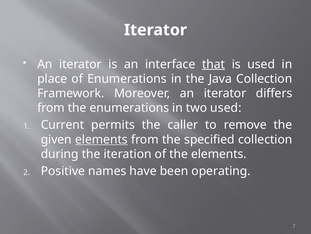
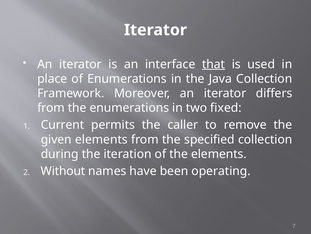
two used: used -> fixed (226, 108)
elements underline: present -> none (101, 139)
Positive: Positive -> Without (63, 171)
